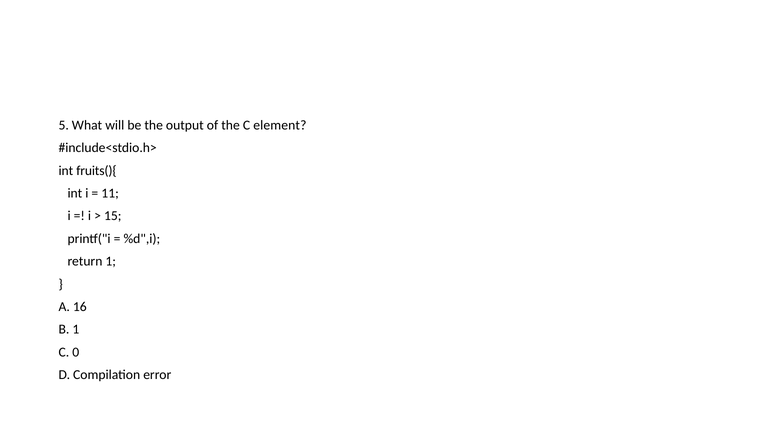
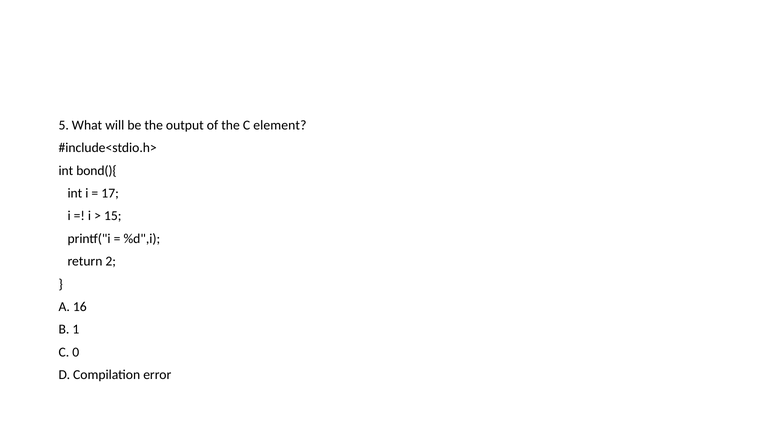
fruits(){: fruits(){ -> bond(){ (96, 171)
11: 11 -> 17 (110, 193)
return 1: 1 -> 2 (111, 261)
